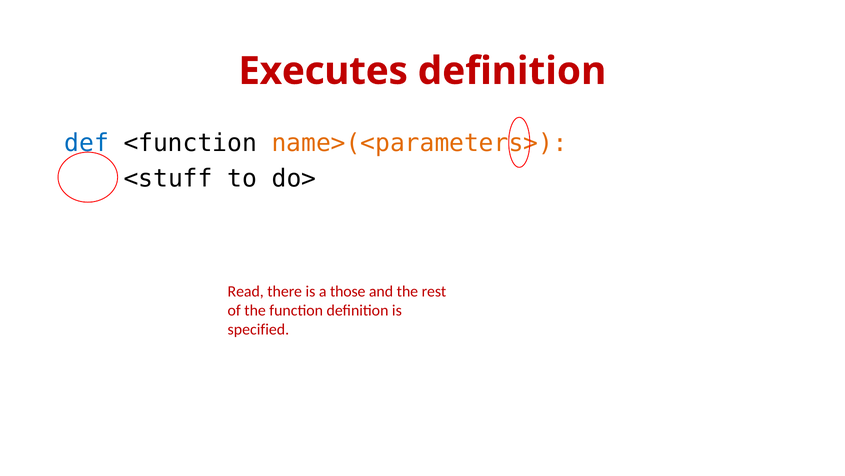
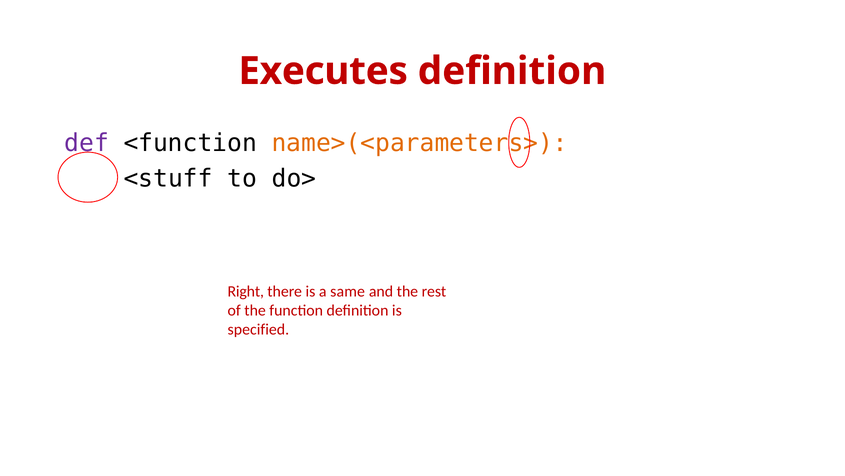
def colour: blue -> purple (87, 143)
Read: Read -> Right (246, 291)
those: those -> same (348, 291)
